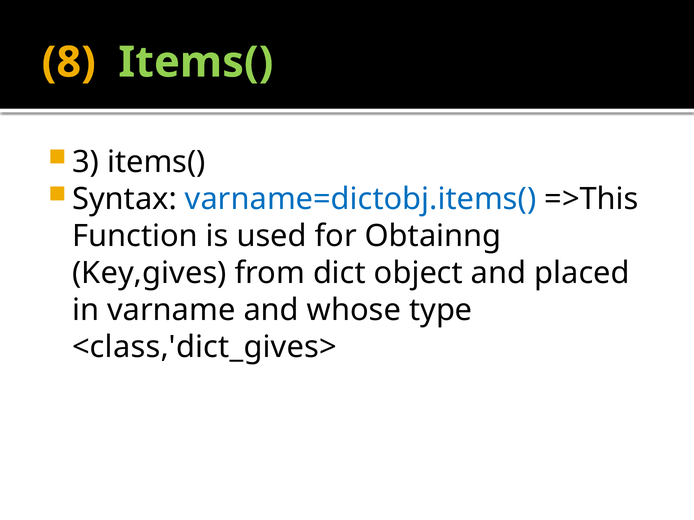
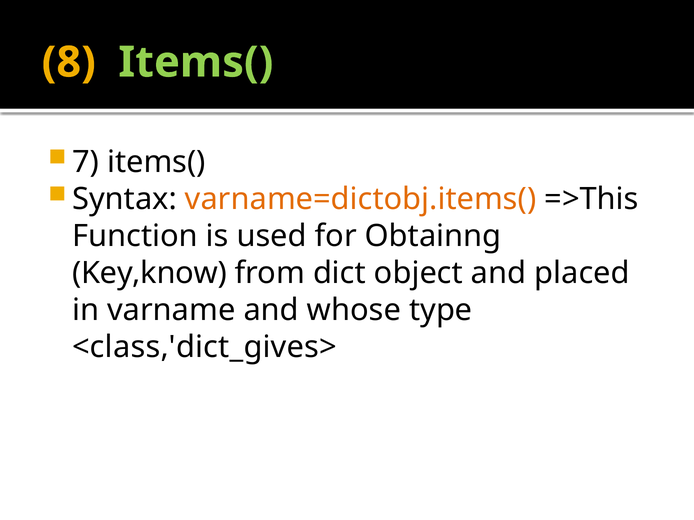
3: 3 -> 7 (86, 162)
varname=dictobj.items( colour: blue -> orange (361, 199)
Key,gives: Key,gives -> Key,know (150, 274)
